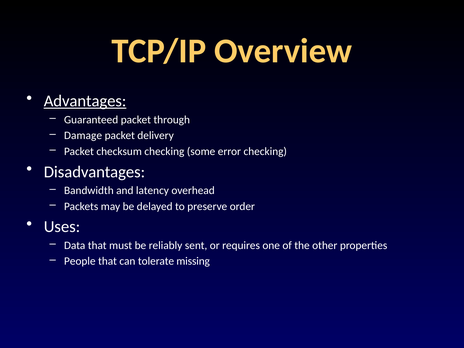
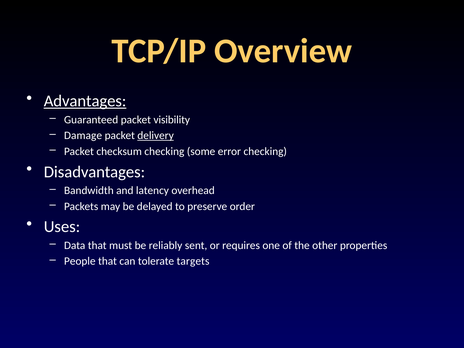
through: through -> visibility (172, 120)
delivery underline: none -> present (156, 136)
missing: missing -> targets (193, 261)
